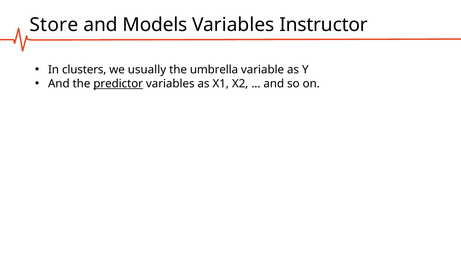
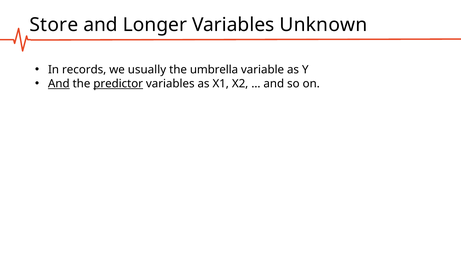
Models: Models -> Longer (155, 25)
Instructor: Instructor -> Unknown (323, 25)
clusters: clusters -> records (84, 70)
And underline: none -> present (59, 84)
